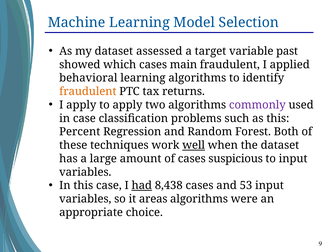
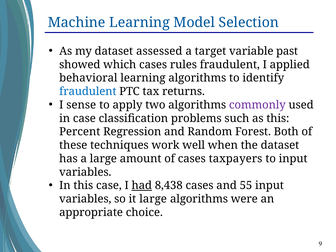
main: main -> rules (183, 65)
fraudulent colour: orange -> blue (88, 91)
I apply: apply -> sense (81, 105)
well underline: present -> none (194, 145)
suspicious: suspicious -> taxpayers (236, 159)
53: 53 -> 55 (246, 186)
it areas: areas -> large (153, 199)
